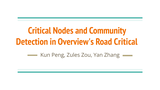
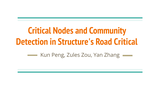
Overview's: Overview's -> Structure's (76, 42)
